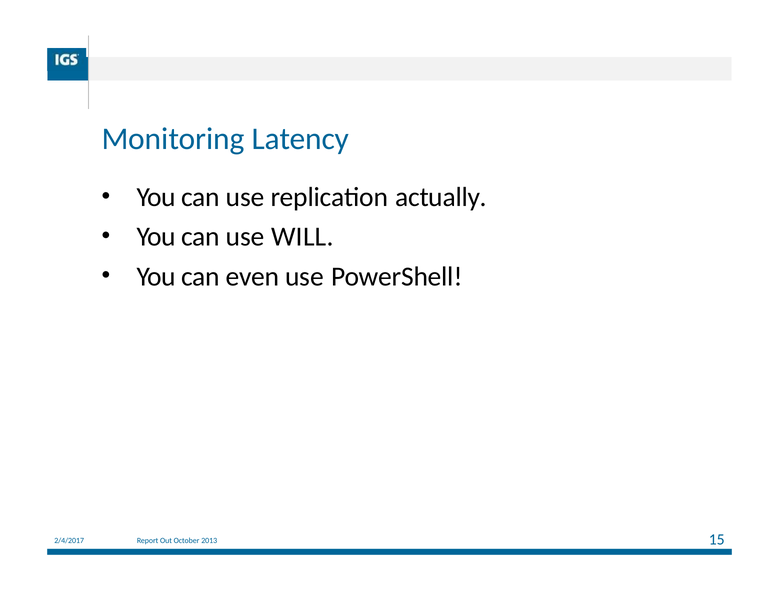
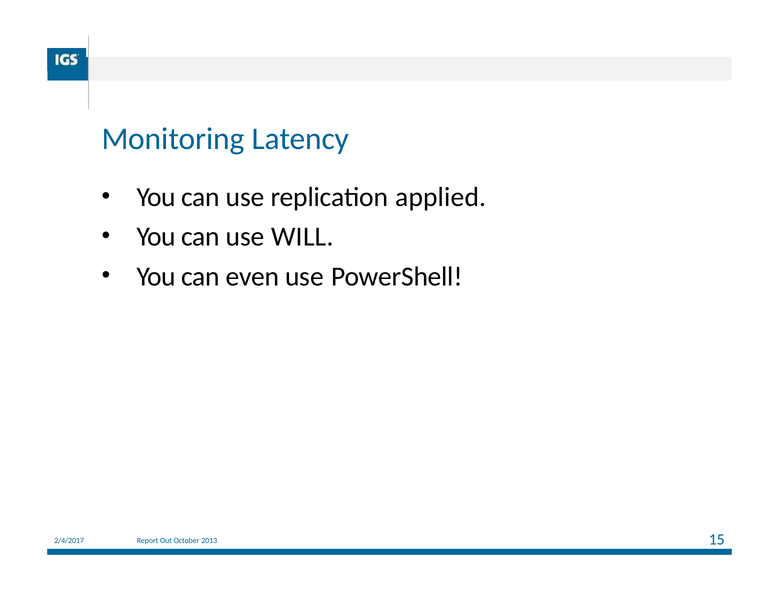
actually: actually -> applied (441, 197)
